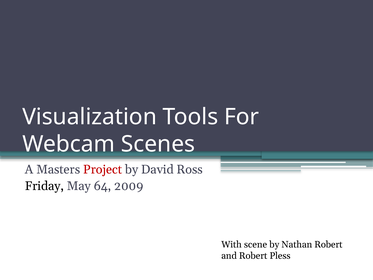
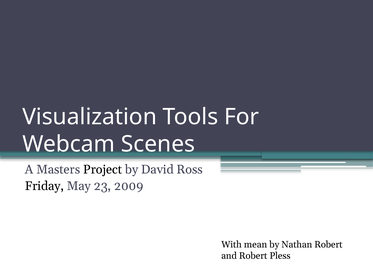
Project colour: red -> black (103, 169)
64: 64 -> 23 (102, 186)
scene: scene -> mean (256, 244)
